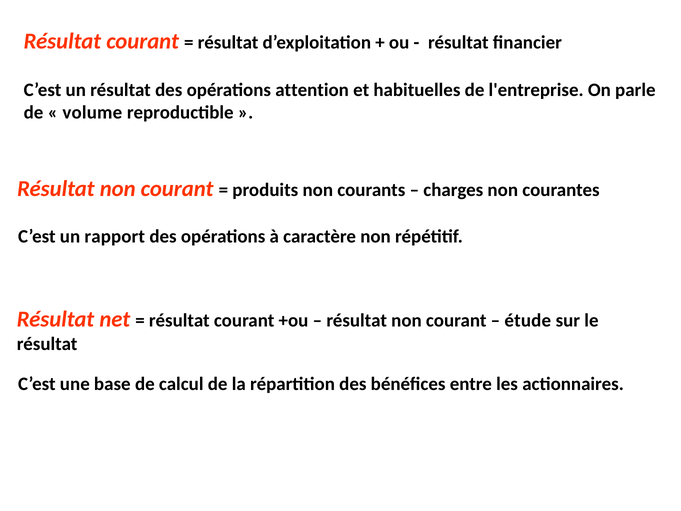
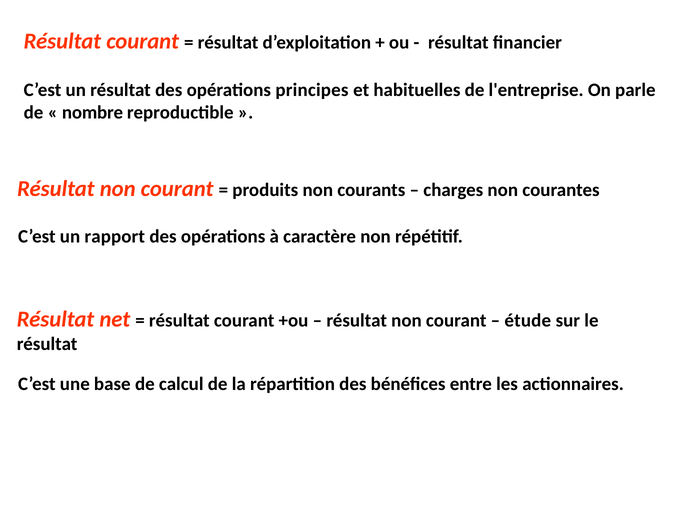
attention: attention -> principes (312, 90)
volume: volume -> nombre (93, 112)
